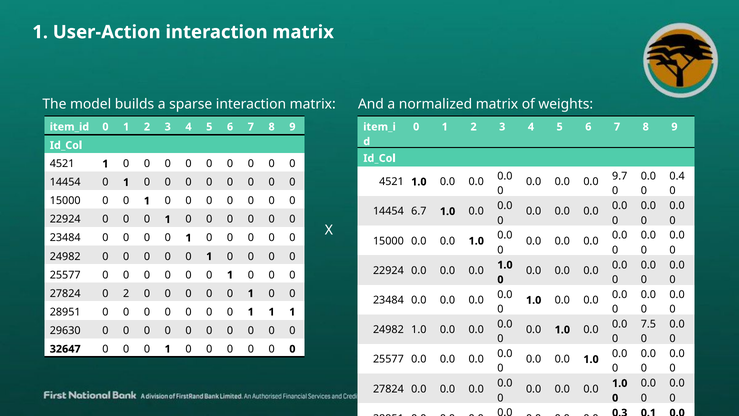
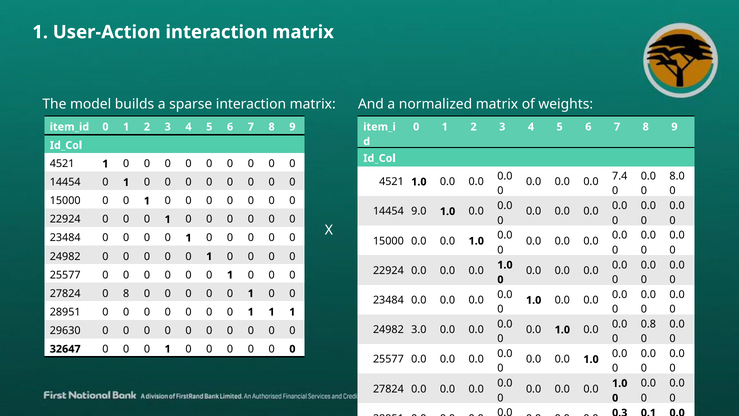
9.7: 9.7 -> 7.4 (620, 176)
0.4: 0.4 -> 8.0 (677, 176)
6.7: 6.7 -> 9.0 (419, 211)
0 2: 2 -> 8 (126, 293)
7.5: 7.5 -> 0.8 (648, 324)
24982 1.0: 1.0 -> 3.0 (419, 330)
